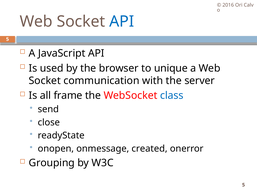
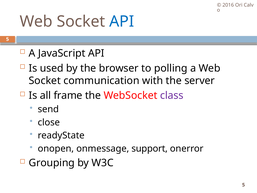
unique: unique -> polling (171, 68)
class colour: blue -> purple (172, 95)
created: created -> support (150, 148)
